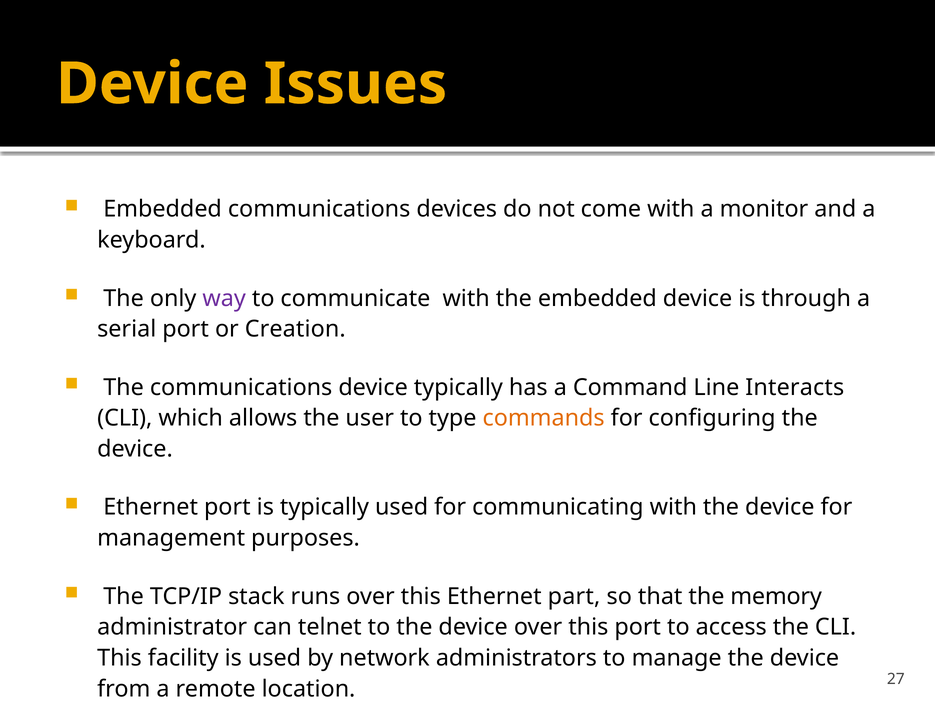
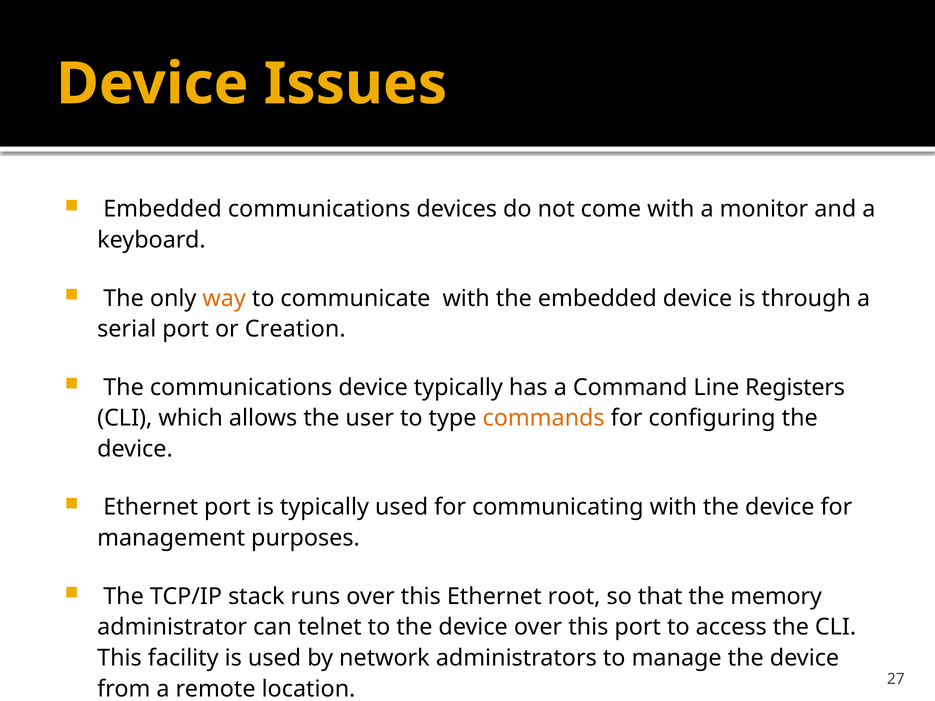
way colour: purple -> orange (224, 298)
Interacts: Interacts -> Registers (795, 387)
part: part -> root (574, 597)
